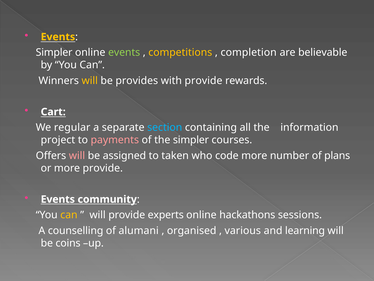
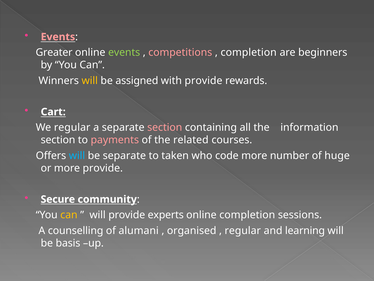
Events colour: yellow -> pink (58, 37)
Simpler: Simpler -> Greater (54, 52)
competitions colour: yellow -> pink (180, 52)
believable: believable -> beginners (323, 52)
provides: provides -> assigned (137, 81)
section colour: light blue -> pink (165, 127)
project: project -> section (58, 140)
the simpler: simpler -> related (191, 140)
will colour: pink -> light blue (77, 155)
be assigned: assigned -> separate (124, 155)
plans: plans -> huge (337, 155)
Events: Events -> Secure (58, 199)
online hackathons: hackathons -> completion (247, 215)
various: various -> regular (243, 230)
coins: coins -> basis (68, 243)
